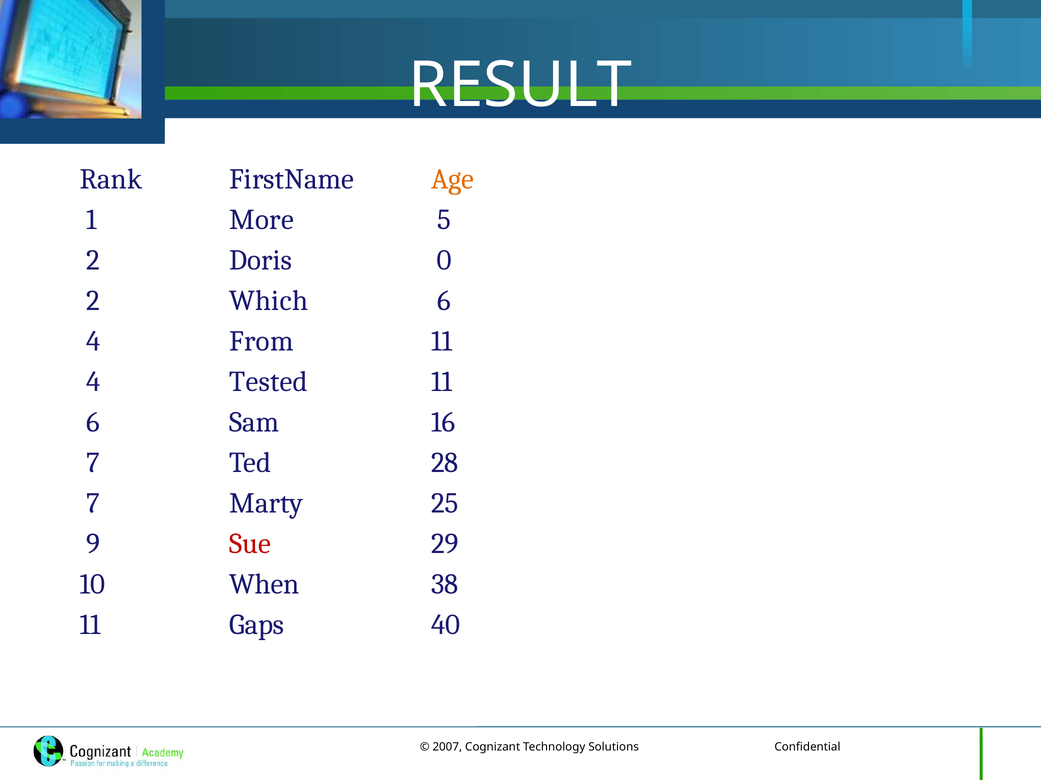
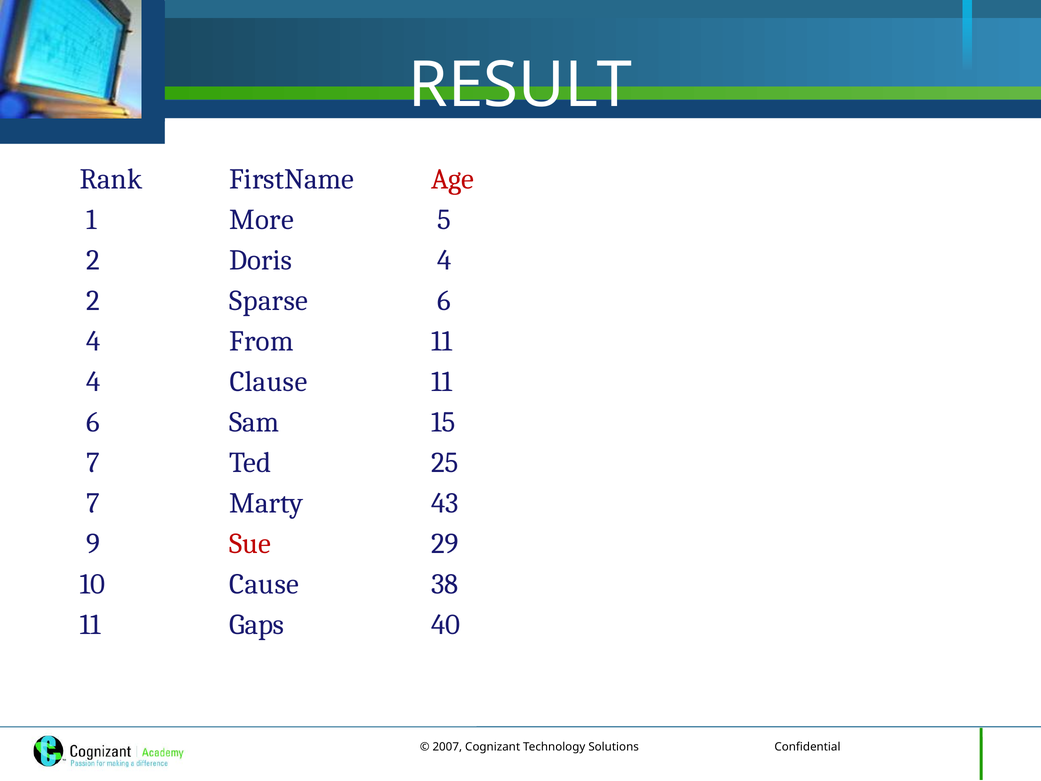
Age colour: orange -> red (453, 179)
Doris 0: 0 -> 4 (444, 260)
Which: Which -> Sparse (269, 301)
Tested: Tested -> Clause (268, 382)
16: 16 -> 15 (443, 422)
28: 28 -> 25 (445, 463)
25: 25 -> 43 (445, 503)
When: When -> Cause (264, 584)
